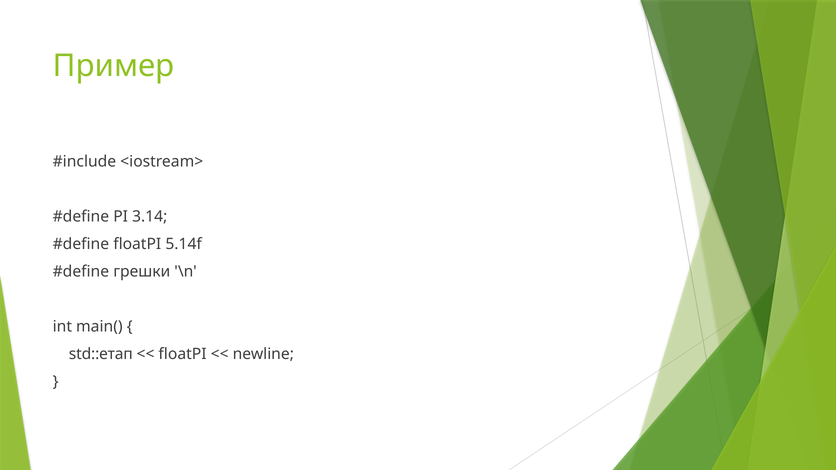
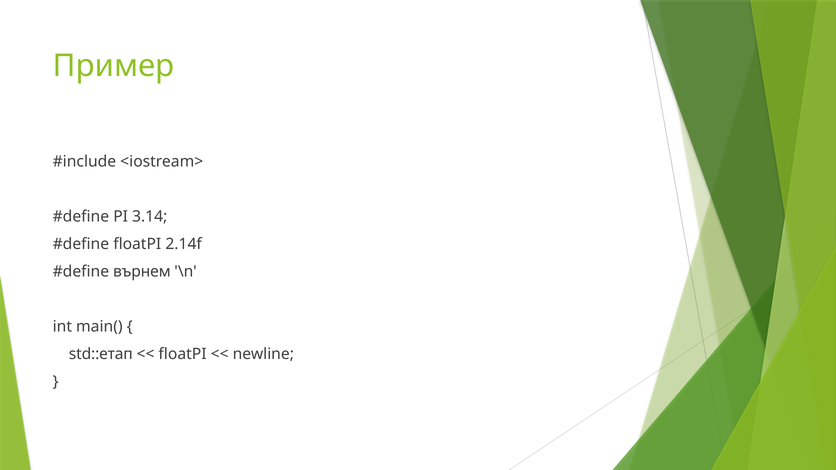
5.14f: 5.14f -> 2.14f (184, 244)
грешки: грешки -> върнем (142, 272)
